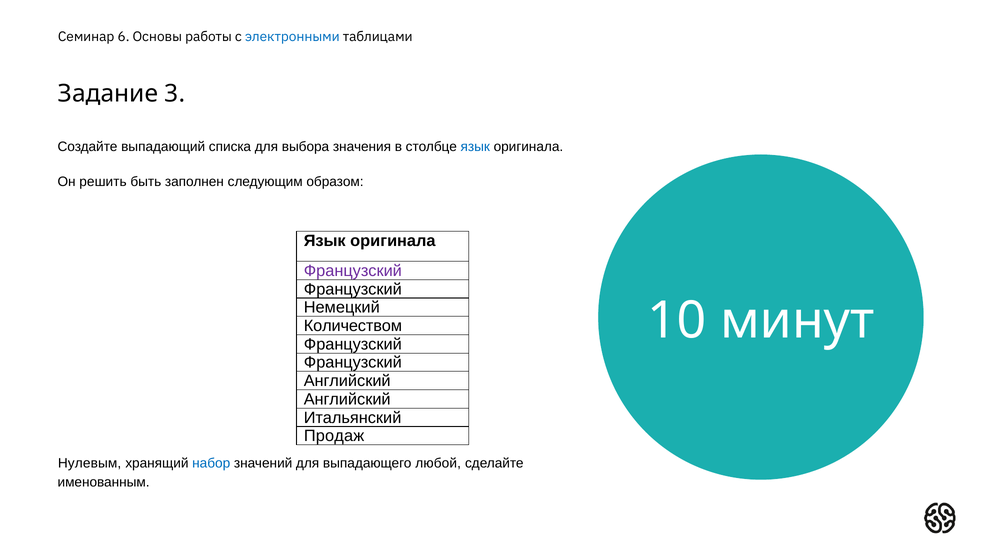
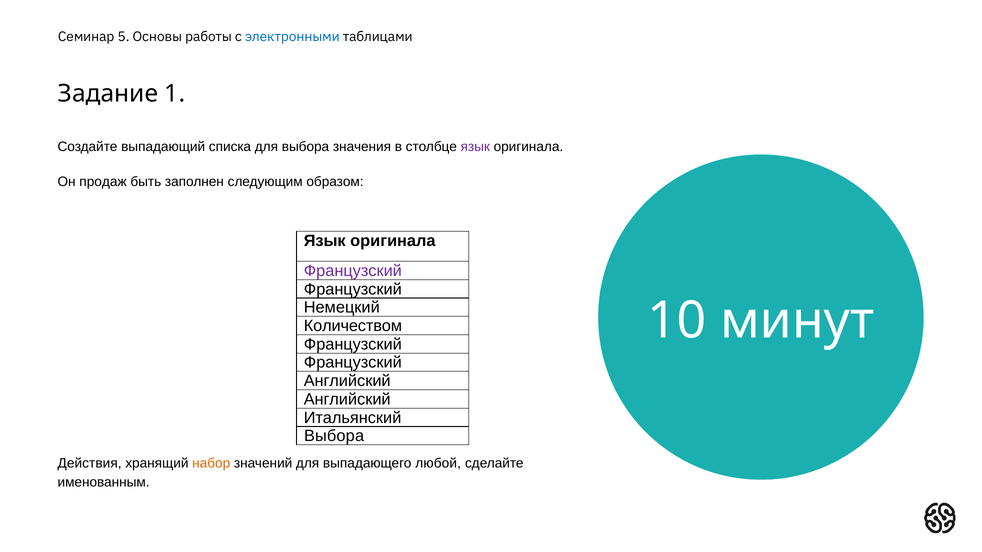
6: 6 -> 5 (124, 37)
3: 3 -> 1 (175, 94)
язык colour: blue -> purple (475, 147)
решить: решить -> продаж (103, 182)
Продаж: Продаж -> Выбора (334, 436)
Нулевым: Нулевым -> Действия (90, 464)
набор colour: blue -> orange (211, 464)
